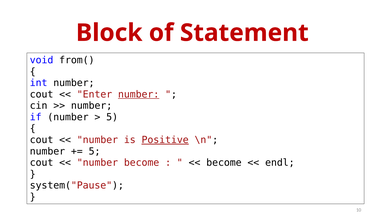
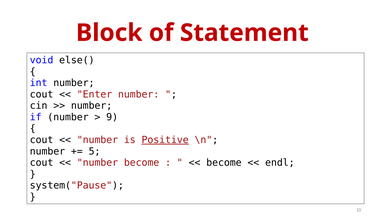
from(: from( -> else( (77, 60)
number underline: present -> none (139, 94)
5: 5 -> 9 (112, 117)
